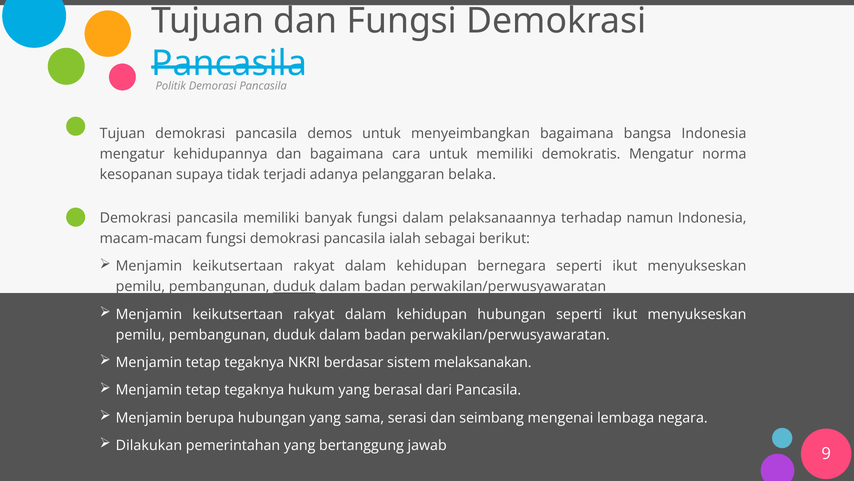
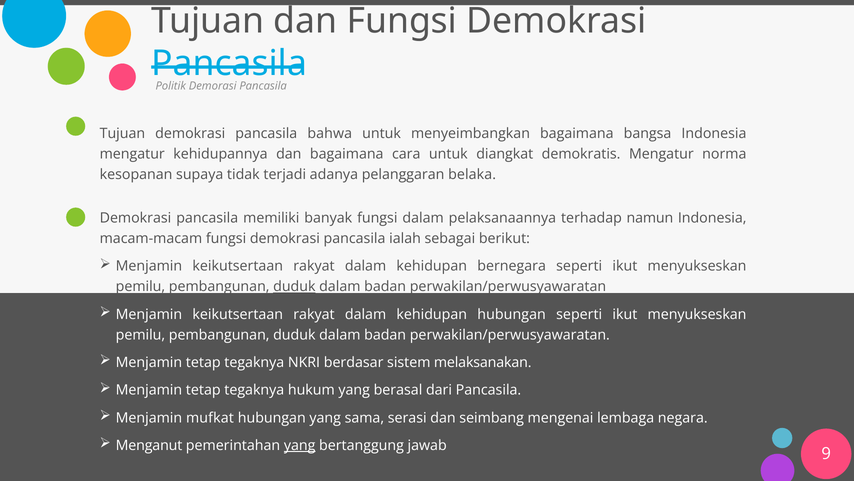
demos: demos -> bahwa (330, 133)
untuk memiliki: memiliki -> diangkat (505, 154)
berupa: berupa -> mufkat (210, 417)
Dilakukan: Dilakukan -> Menganut (149, 445)
yang underline: none -> present (300, 445)
